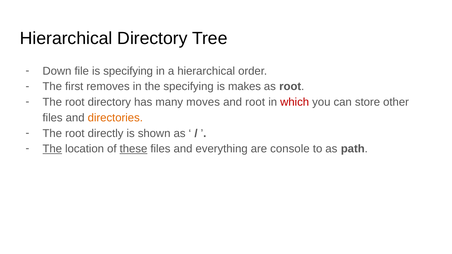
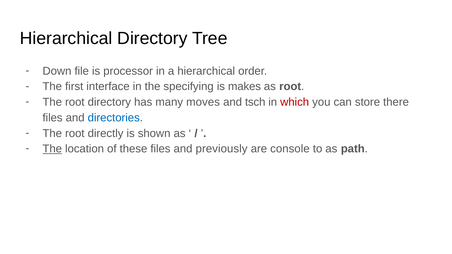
is specifying: specifying -> processor (128, 71)
removes: removes -> interface (108, 87)
and root: root -> tsch (255, 102)
other: other -> there (396, 102)
directories colour: orange -> blue (115, 118)
these underline: present -> none (133, 149)
everything: everything -> previously (222, 149)
